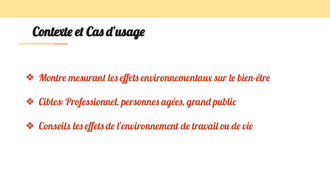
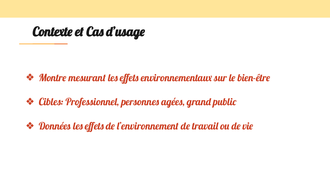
Conseils: Conseils -> Données (55, 126)
